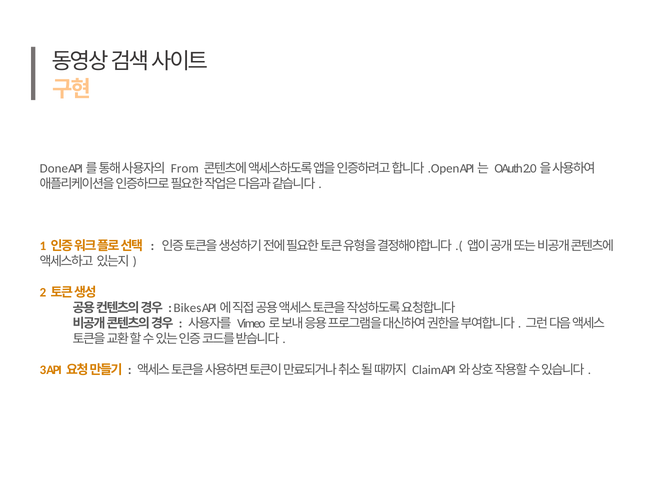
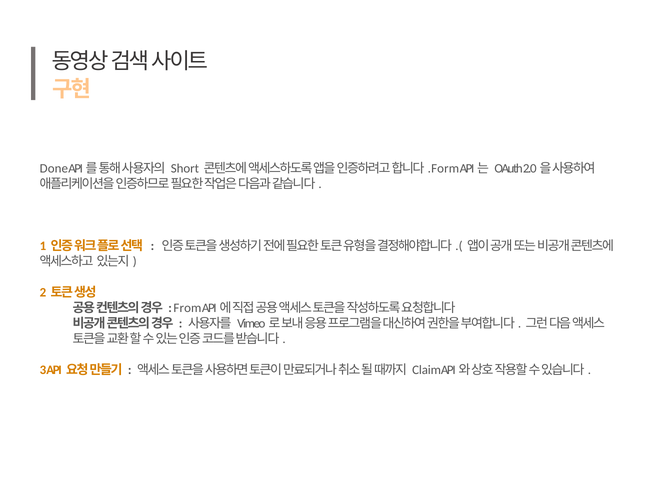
From: From -> Short (185, 168)
Open: Open -> Form (445, 168)
Bikes: Bikes -> From (187, 308)
